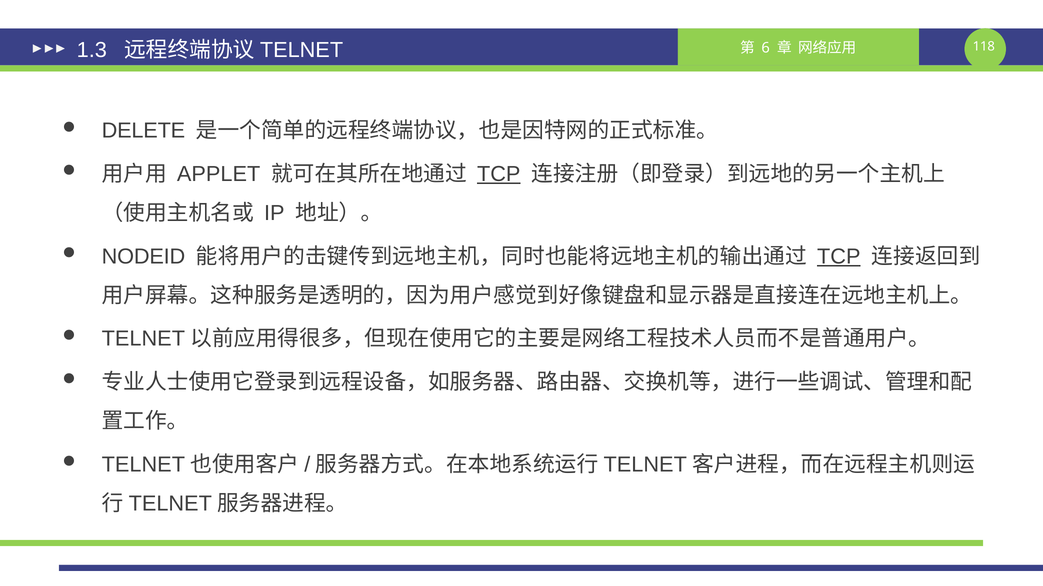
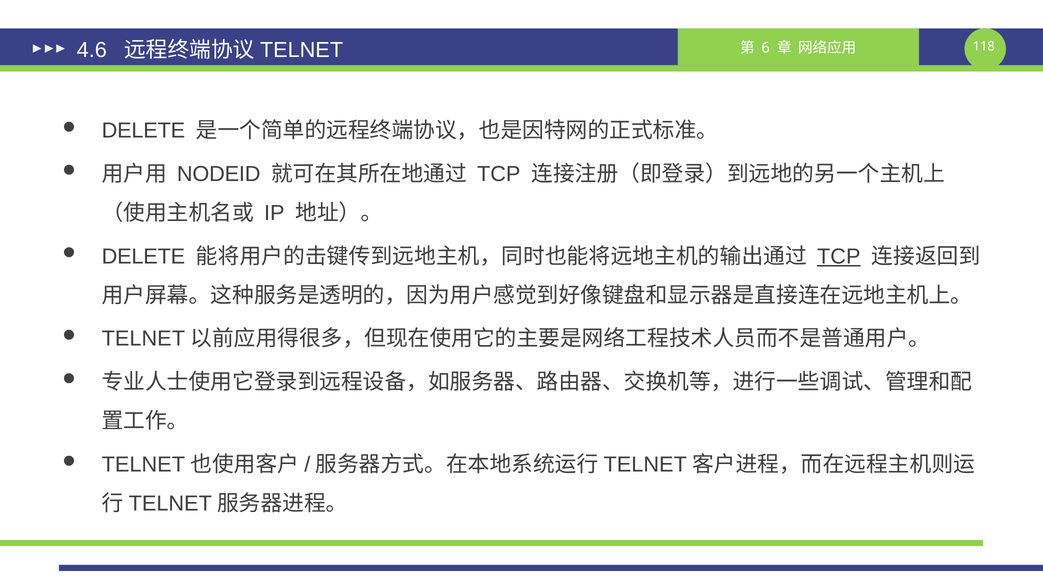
1.3: 1.3 -> 4.6 (92, 50)
APPLET: APPLET -> NODEID (219, 174)
TCP underline: present -> none (499, 174)
NODEID: NODEID -> DELETE (143, 257)
